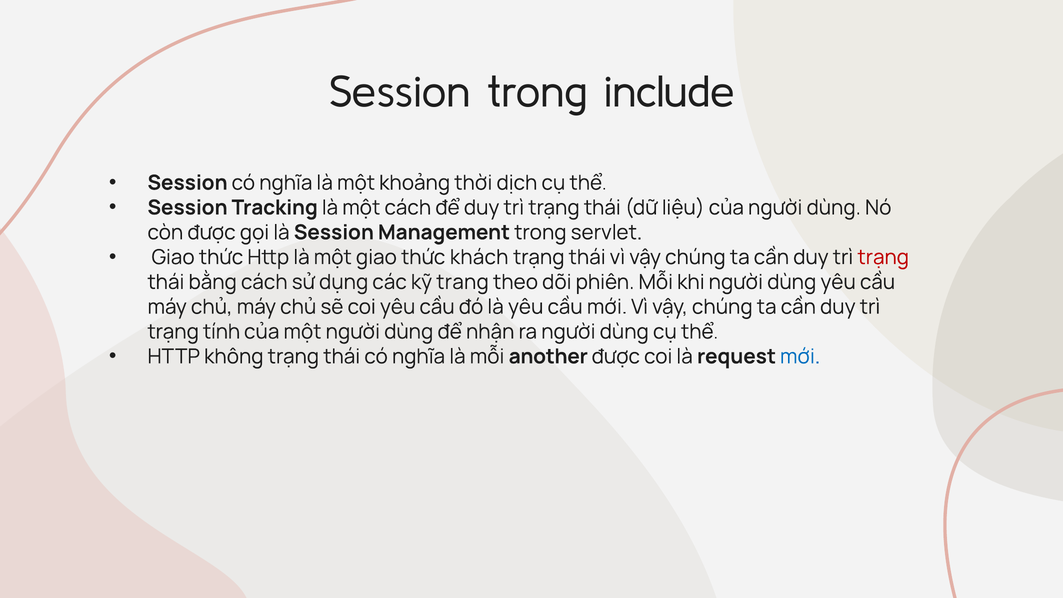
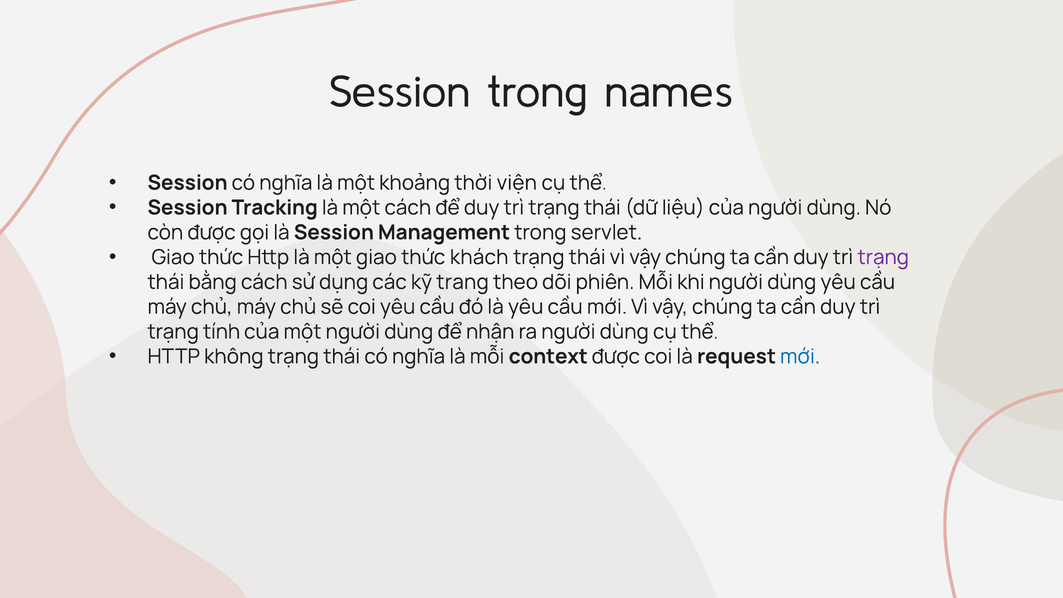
include: include -> names (669, 92)
dịch: dịch -> viện (517, 183)
trạng colour: red -> purple (883, 257)
another: another -> context (548, 357)
